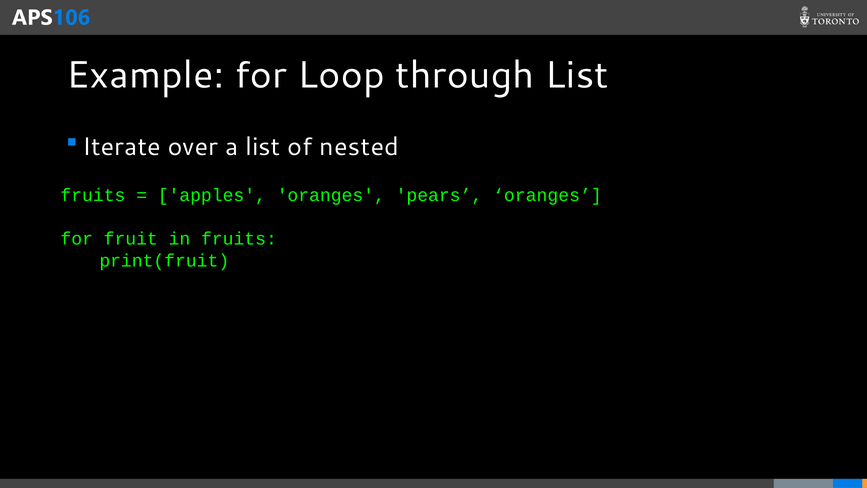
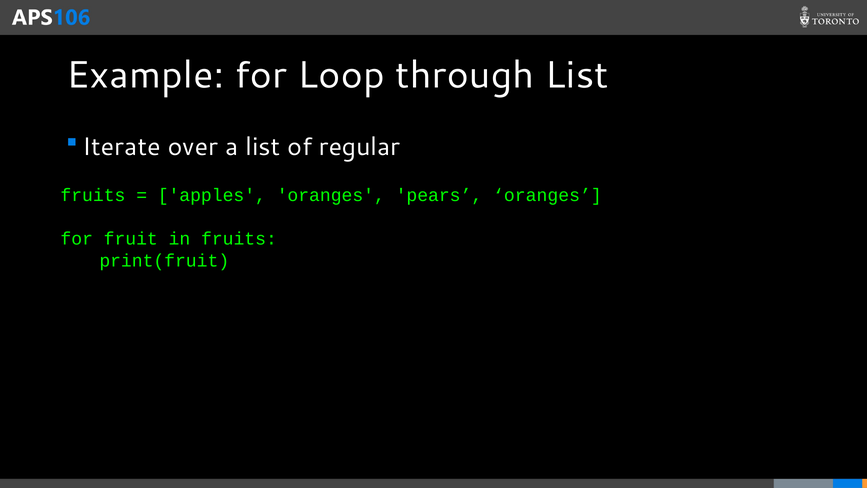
nested: nested -> regular (359, 147)
